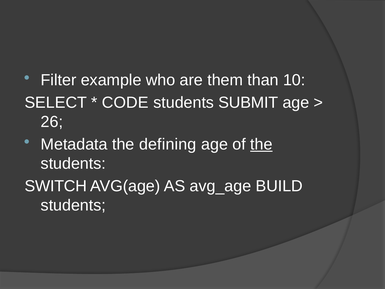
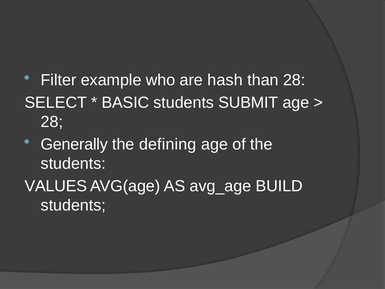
them: them -> hash (225, 80)
than 10: 10 -> 28 (294, 80)
CODE: CODE -> BASIC (125, 102)
26: 26 -> 28 (52, 122)
Metadata: Metadata -> Generally (74, 144)
the underline: present -> none (261, 144)
SWITCH: SWITCH -> VALUES (56, 186)
